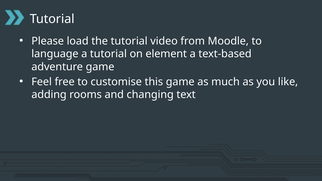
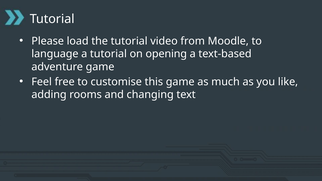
element: element -> opening (166, 54)
